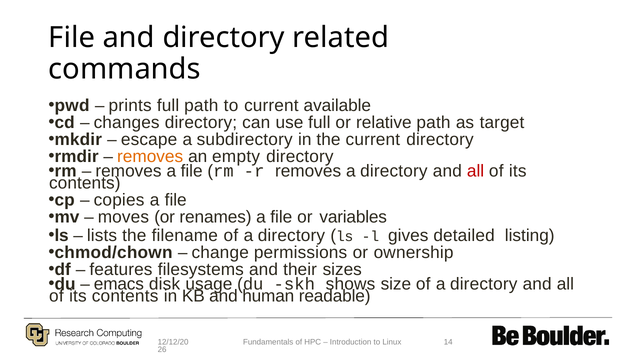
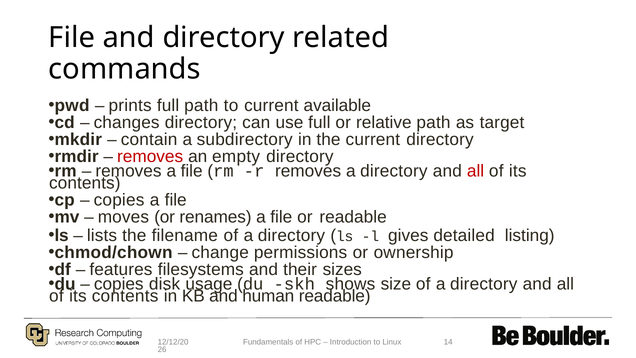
escape: escape -> contain (149, 139)
removes colour: orange -> red (150, 156)
or variables: variables -> readable (353, 217)
emacs: emacs -> copies (119, 284)
